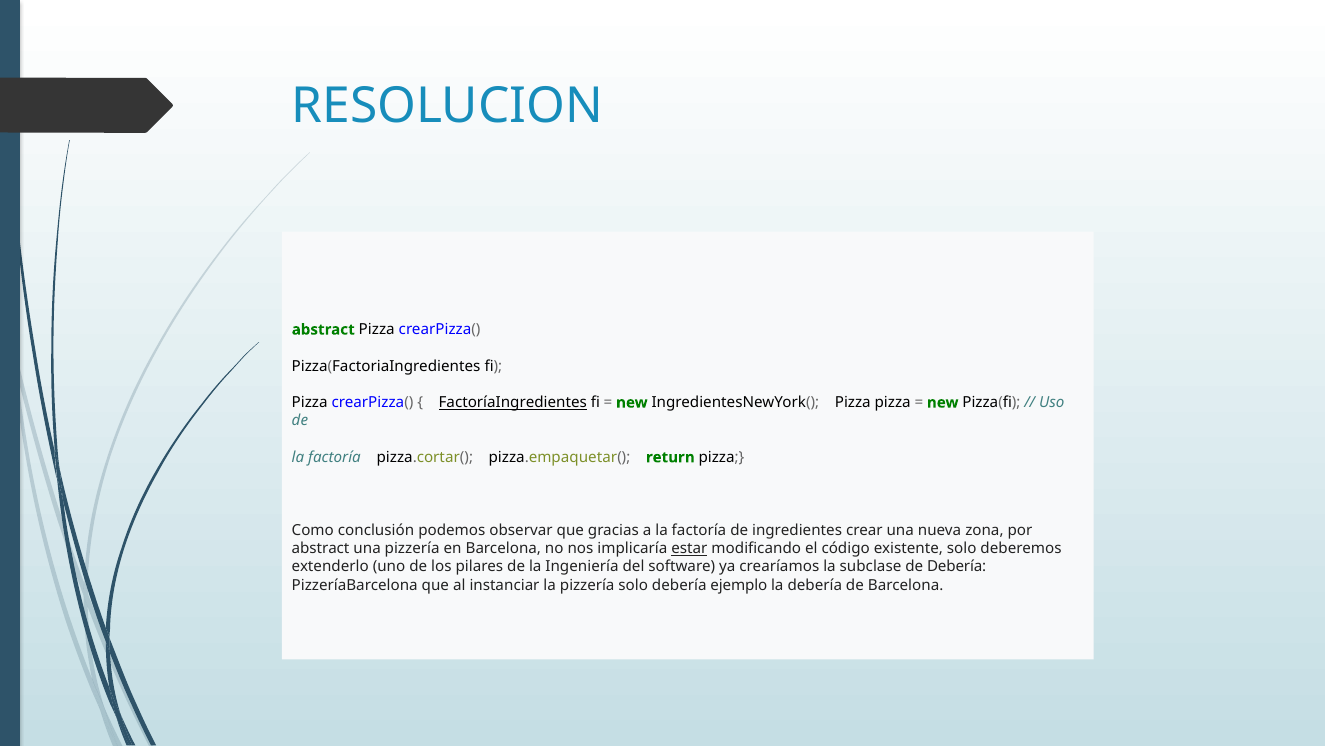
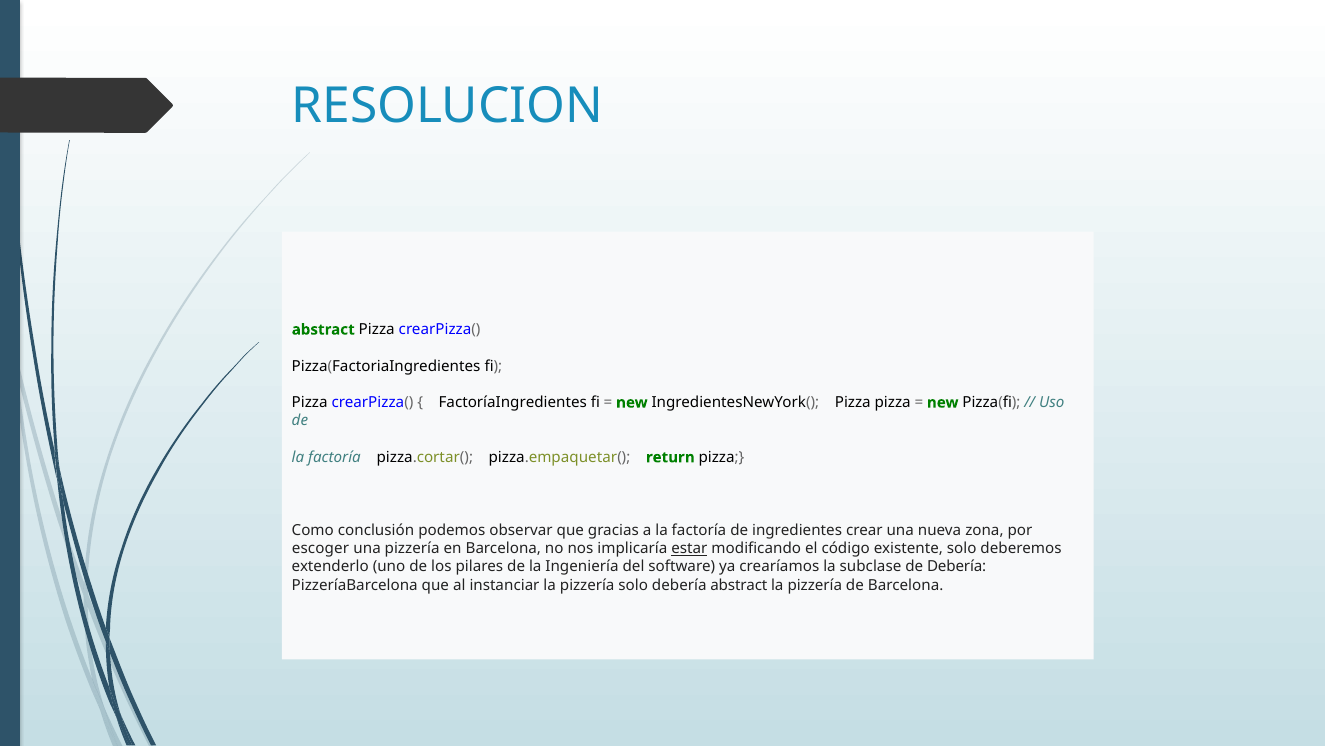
FactoríaIngredientes underline: present -> none (513, 402)
abstract: abstract -> escoger (320, 548)
debería ejemplo: ejemplo -> abstract (739, 585)
debería: debería -> pizzería (815, 585)
